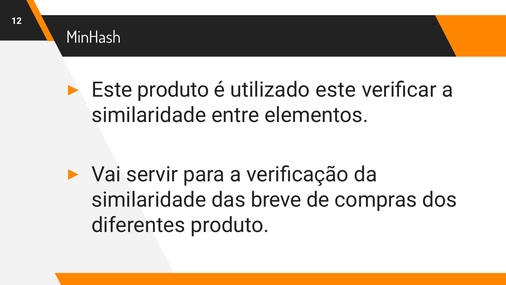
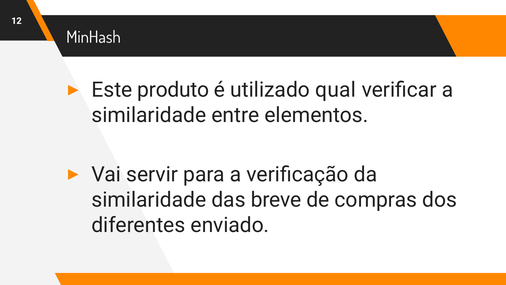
utilizado este: este -> qual (336, 90)
diferentes produto: produto -> enviado (230, 225)
